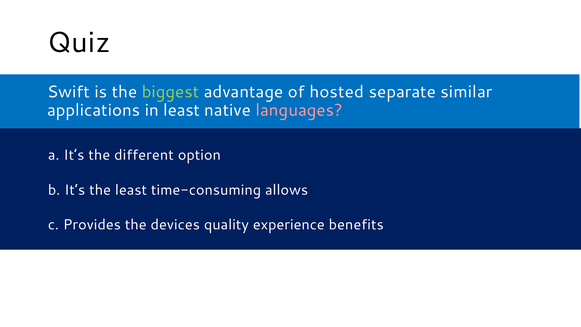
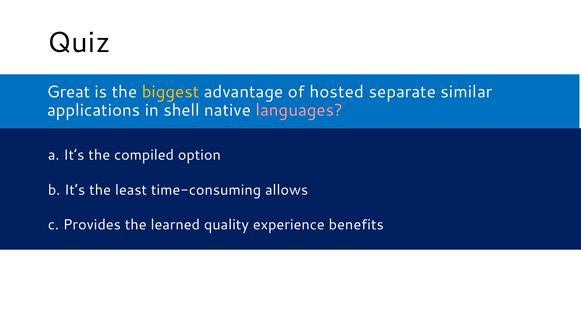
Swift: Swift -> Great (69, 92)
biggest colour: light green -> yellow (170, 92)
in least: least -> shell (182, 110)
different: different -> compiled (144, 155)
devices: devices -> learned (175, 225)
